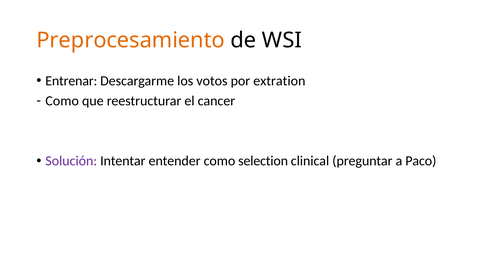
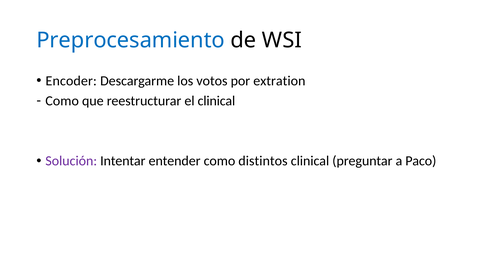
Preprocesamiento colour: orange -> blue (131, 40)
Entrenar: Entrenar -> Encoder (71, 81)
el cancer: cancer -> clinical (216, 101)
selection: selection -> distintos (263, 161)
